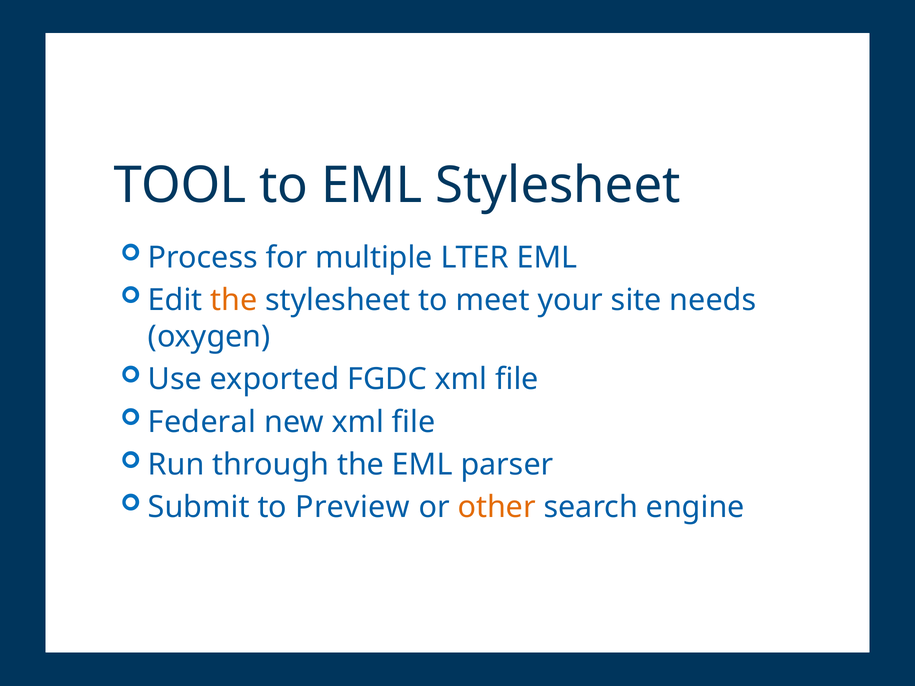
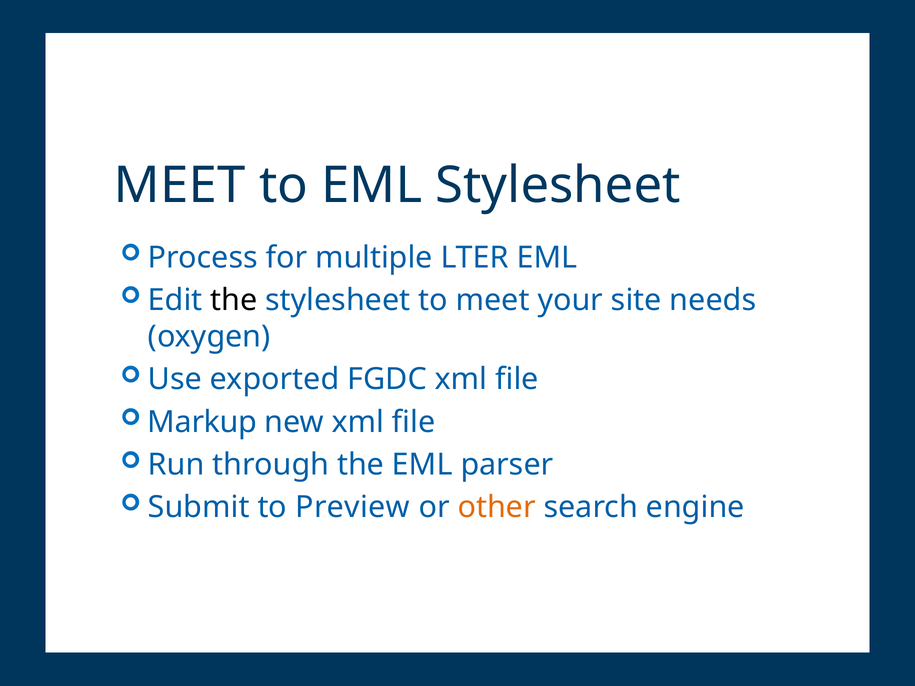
TOOL: TOOL -> MEET (180, 186)
the colour: orange -> black (234, 300)
Federal: Federal -> Markup (202, 422)
